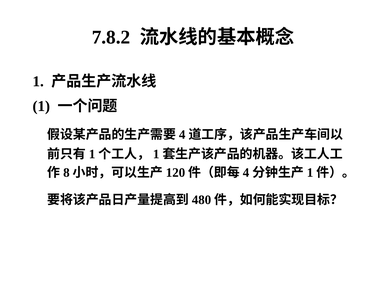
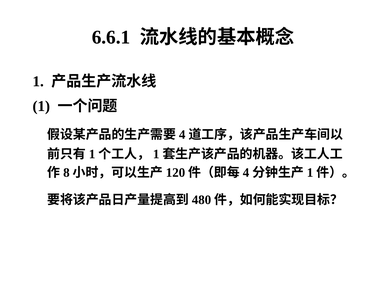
7.8.2: 7.8.2 -> 6.6.1 (111, 37)
